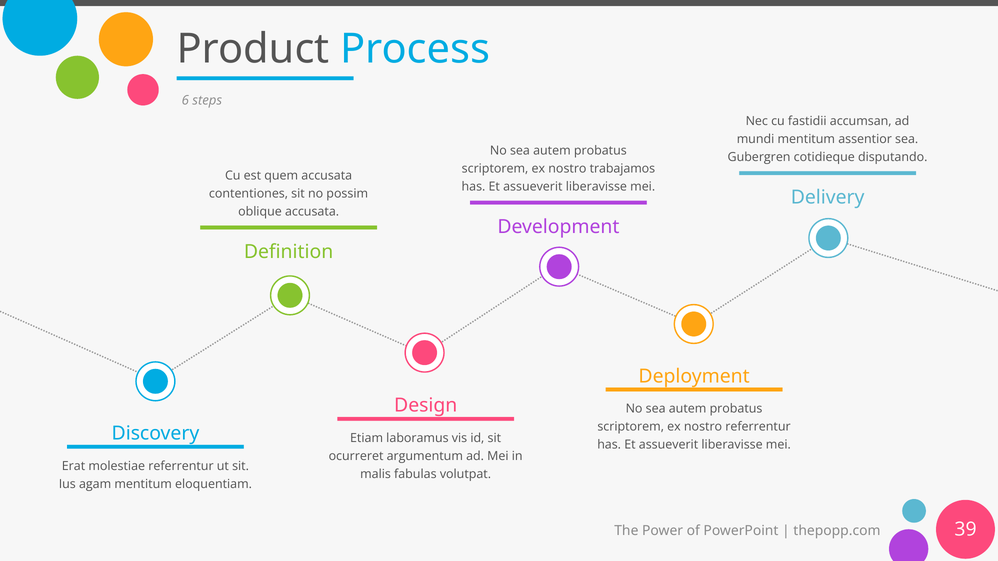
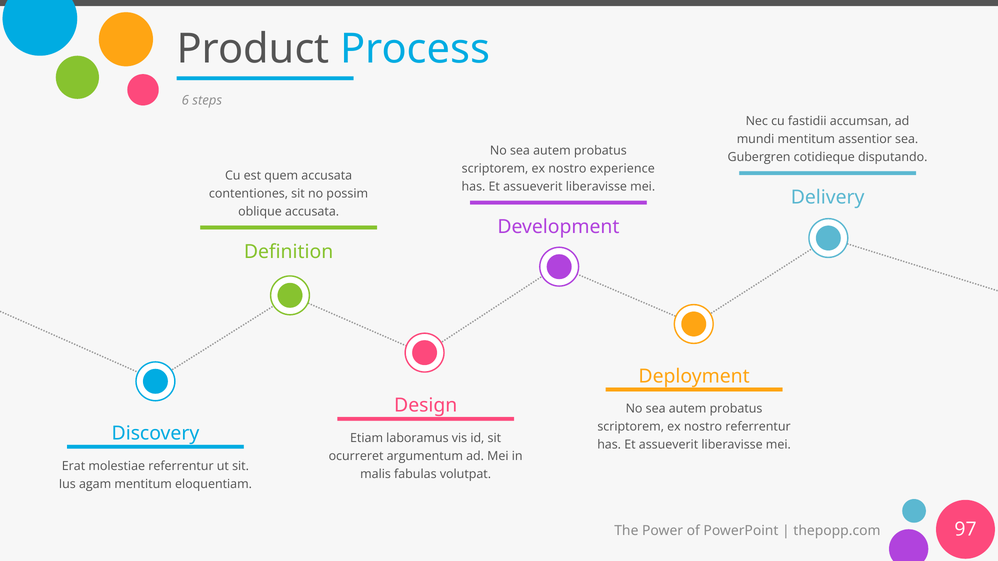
trabajamos: trabajamos -> experience (622, 169)
39: 39 -> 97 (966, 530)
